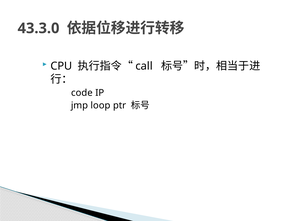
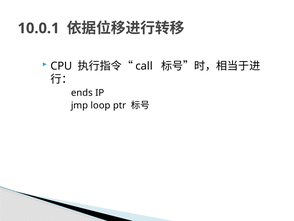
43.3.0: 43.3.0 -> 10.0.1 (39, 28)
code: code -> ends (82, 93)
